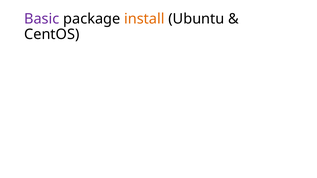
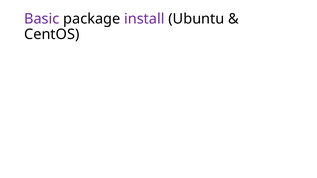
install colour: orange -> purple (144, 19)
